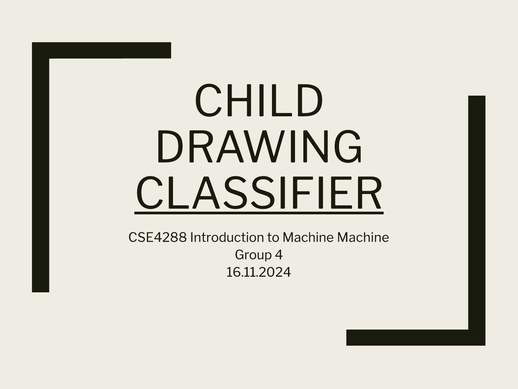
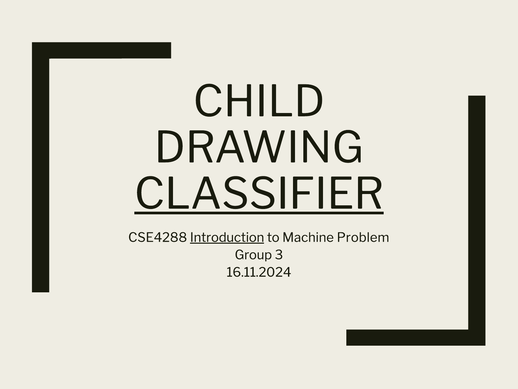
Introduction underline: none -> present (227, 237)
Machine Machine: Machine -> Problem (363, 237)
4: 4 -> 3 (279, 255)
